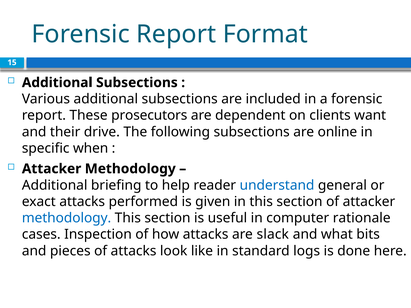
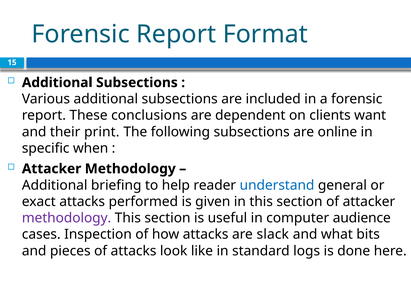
prosecutors: prosecutors -> conclusions (149, 116)
drive: drive -> print (102, 132)
methodology colour: blue -> purple (67, 218)
rationale: rationale -> audience (362, 218)
